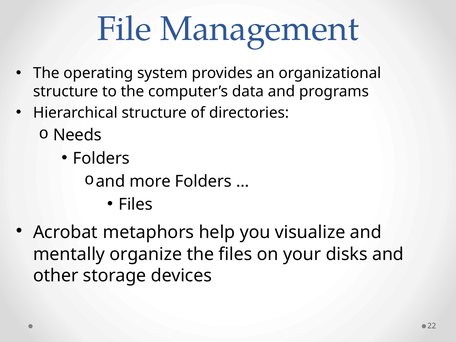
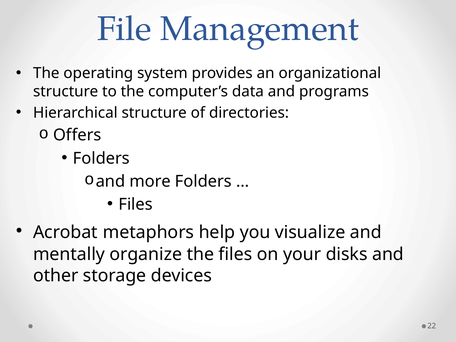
Needs: Needs -> Offers (77, 135)
